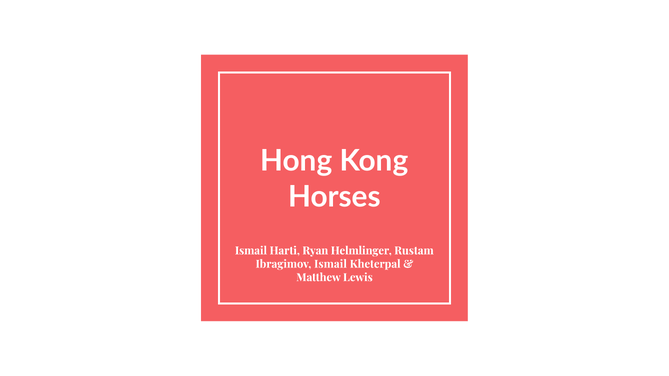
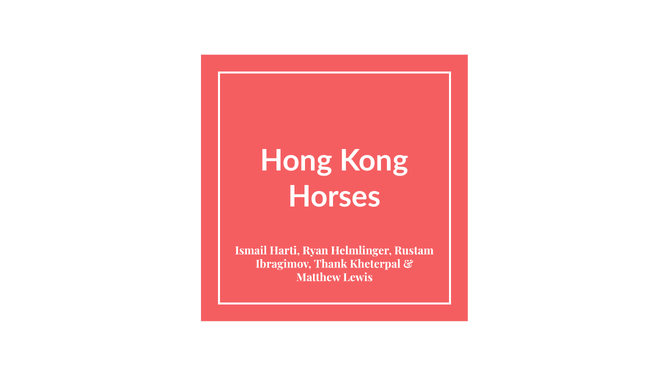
Ibragimov Ismail: Ismail -> Thank (331, 264)
